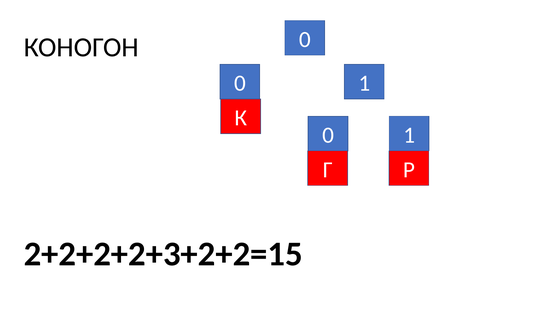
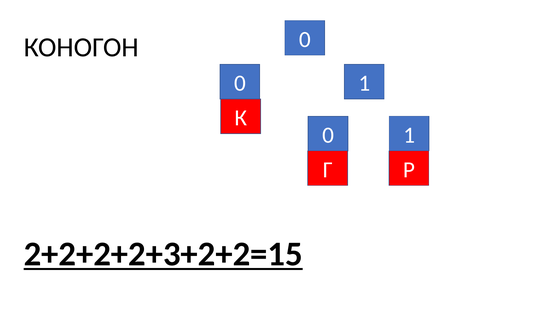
2+2+2+2+3+2+2=15 underline: none -> present (163, 254)
